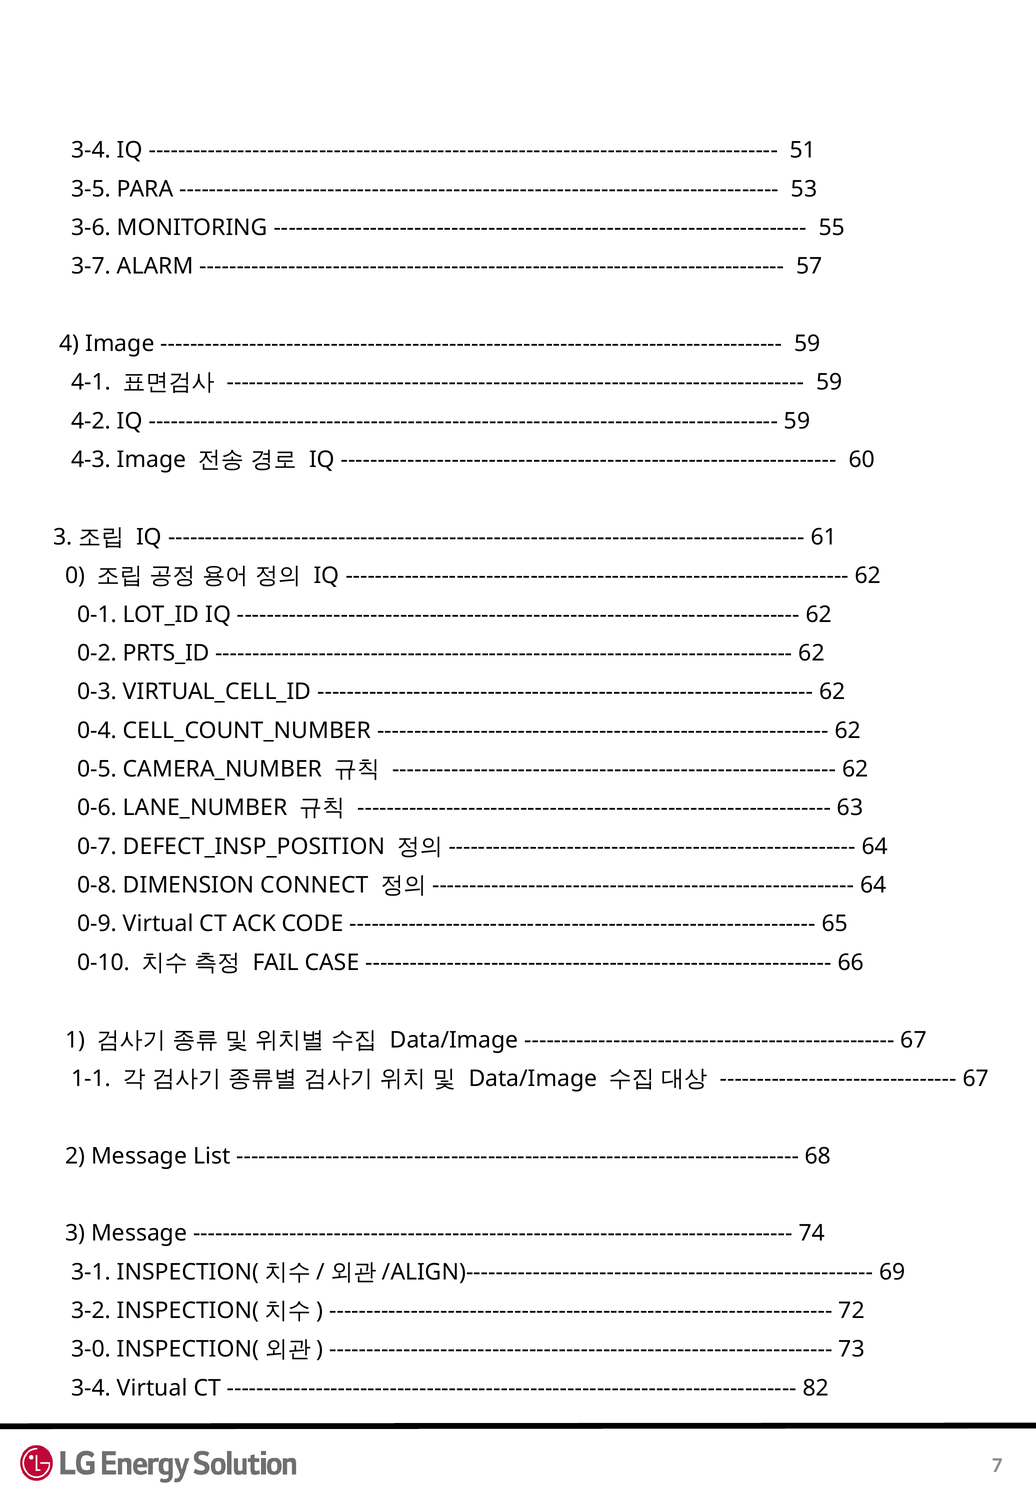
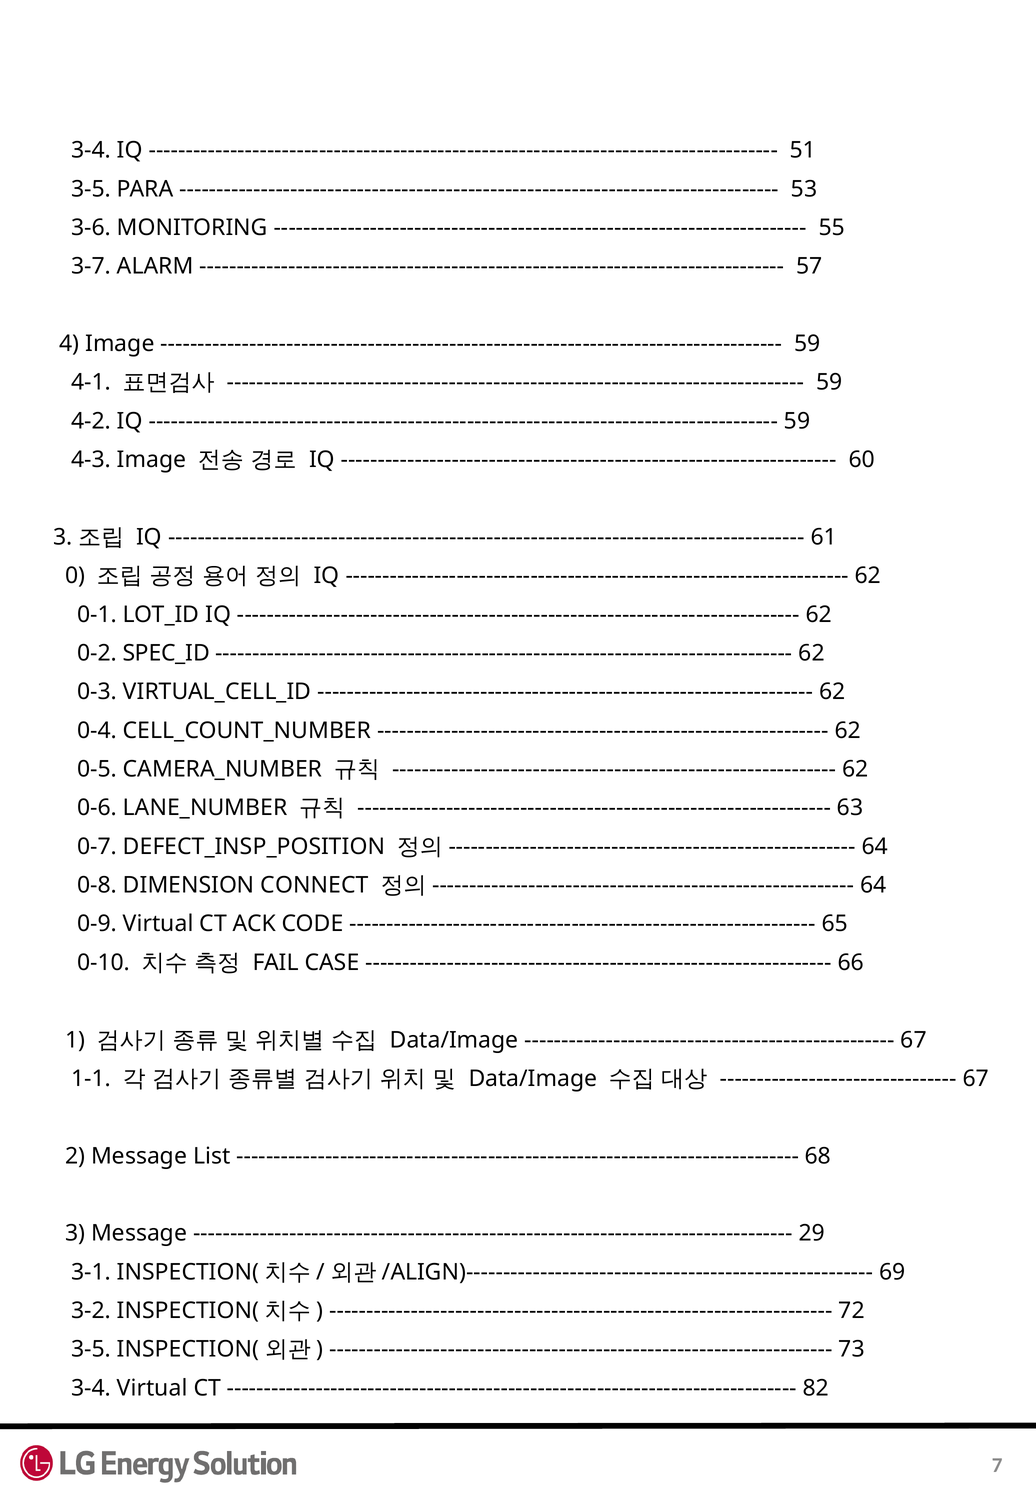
PRTS_ID: PRTS_ID -> SPEC_ID (166, 653)
74: 74 -> 29 (812, 1233)
3-0: 3-0 -> 3-5 (91, 1349)
